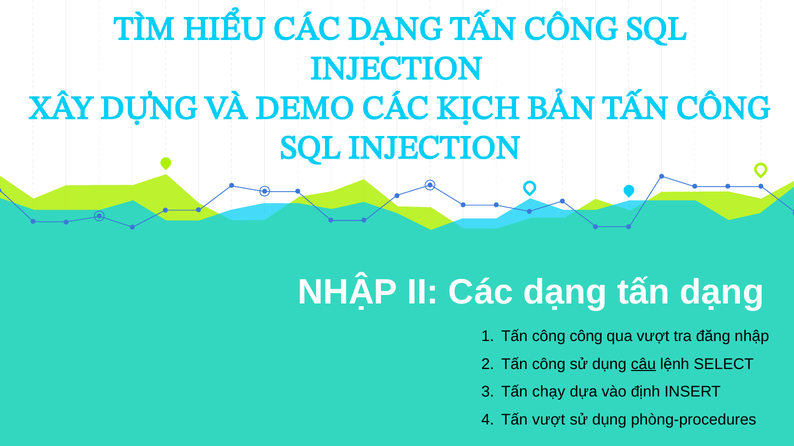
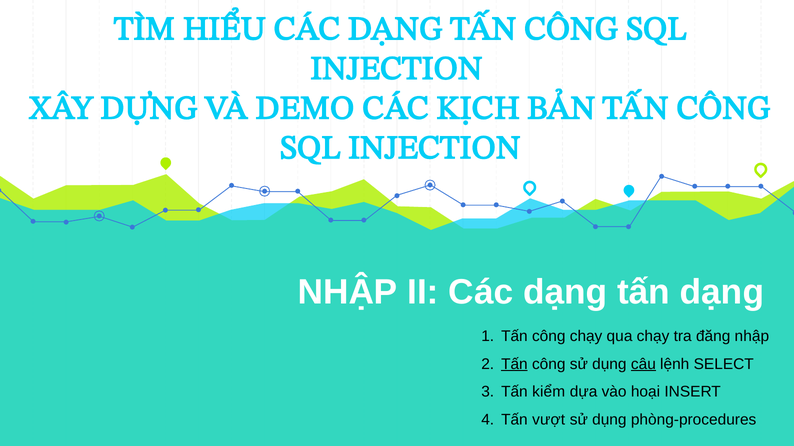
công công: công -> chạy (586, 337)
qua vượt: vượt -> chạy (653, 337)
Tấn underline: none -> present (514, 364)
chạy: chạy -> kiểm (549, 392)
định: định -> hoại (645, 392)
